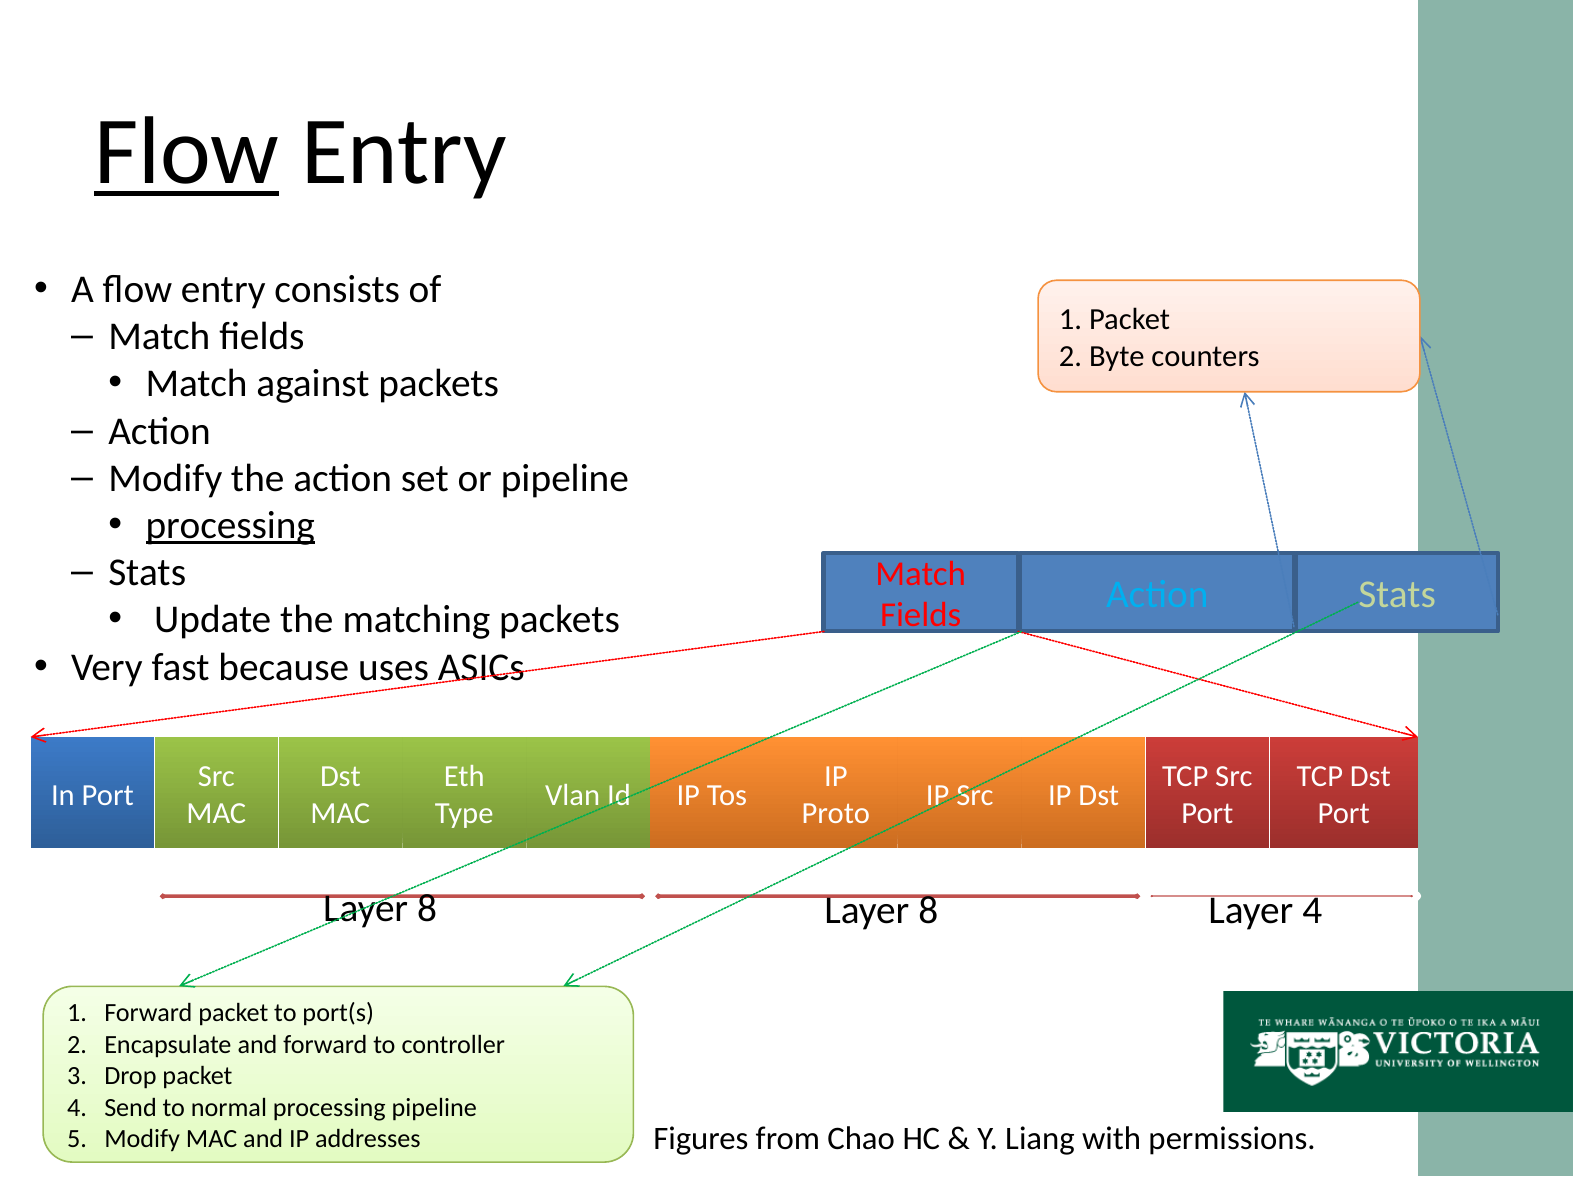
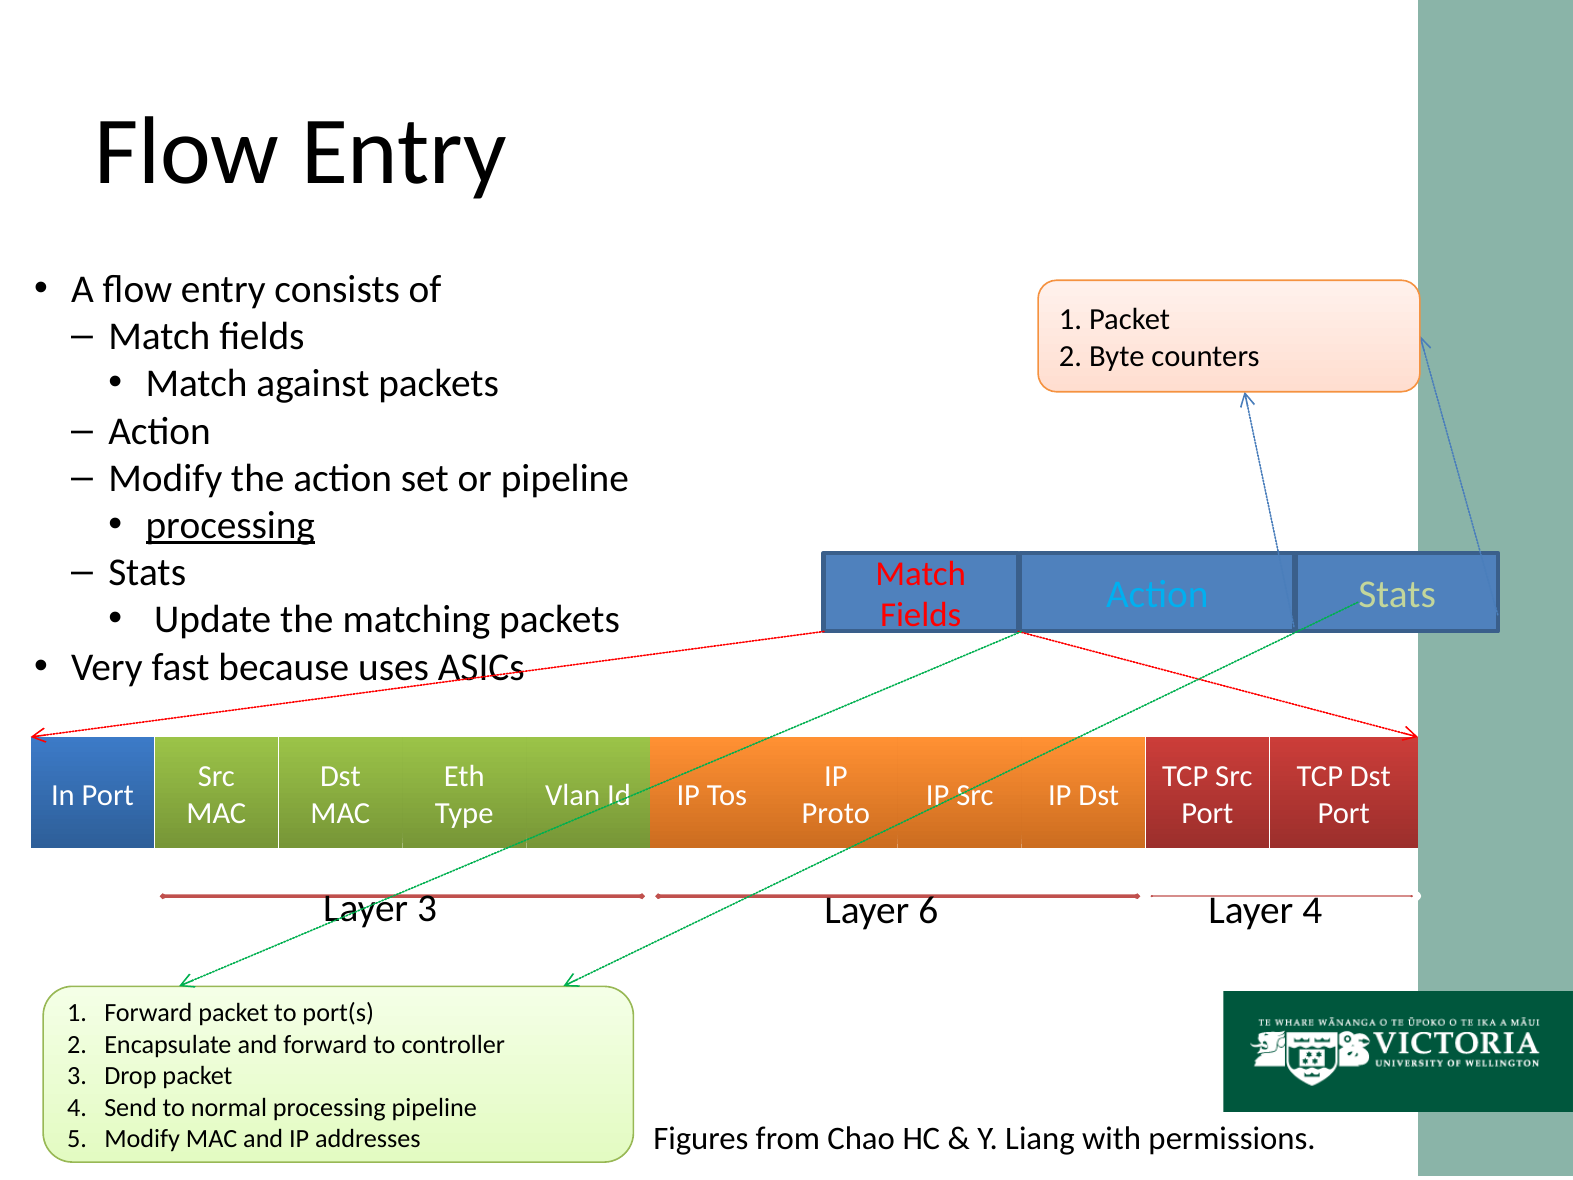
Flow underline: present -> none (187, 152)
8: 8 -> 3 (427, 909)
8: 8 -> 6 (928, 911)
